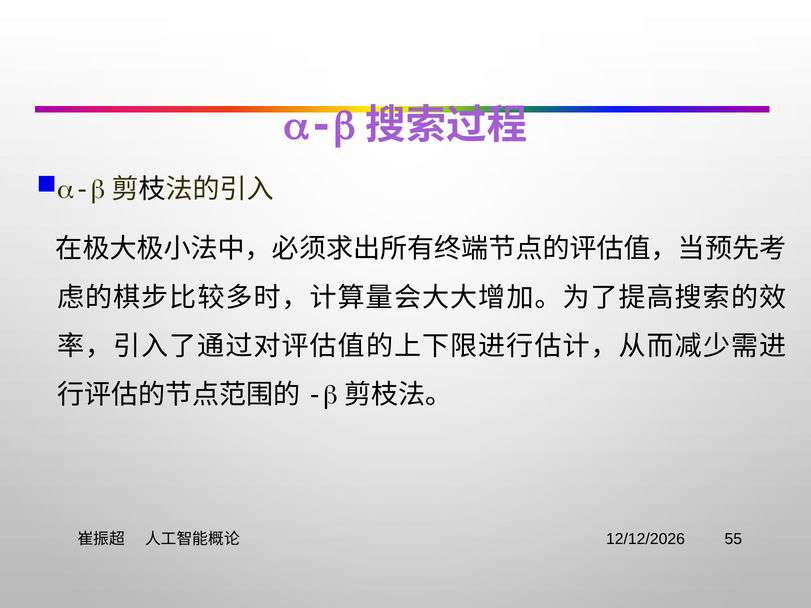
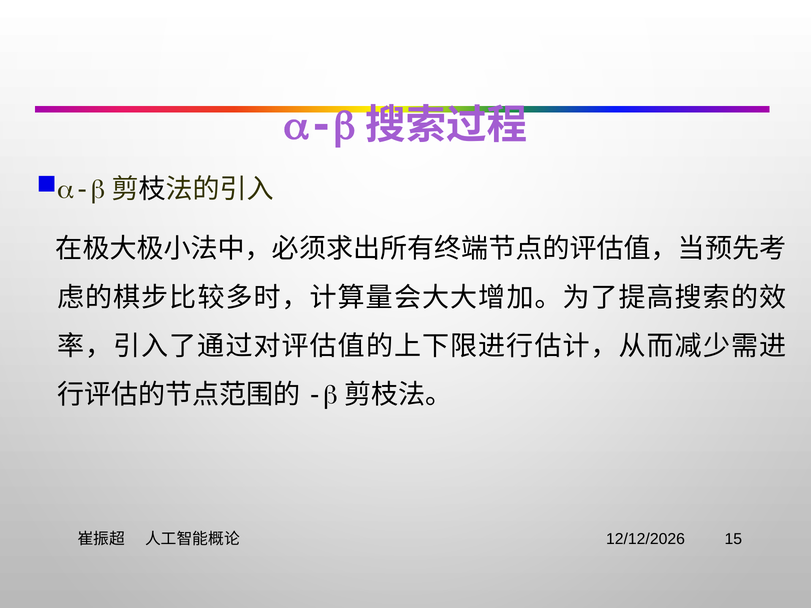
55: 55 -> 15 (733, 539)
